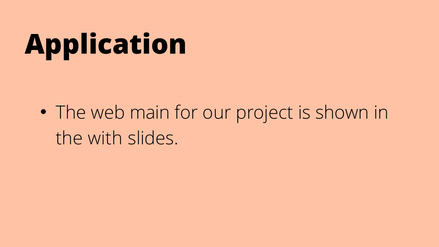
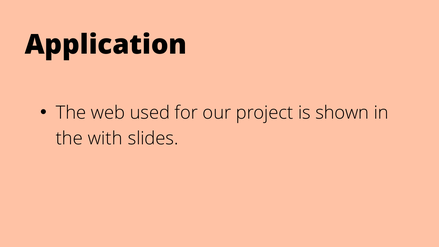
main: main -> used (150, 113)
